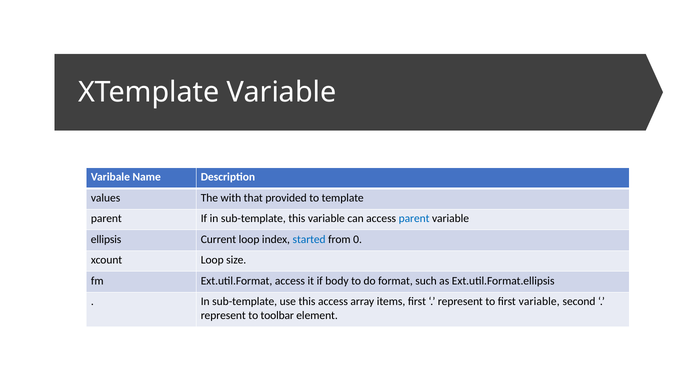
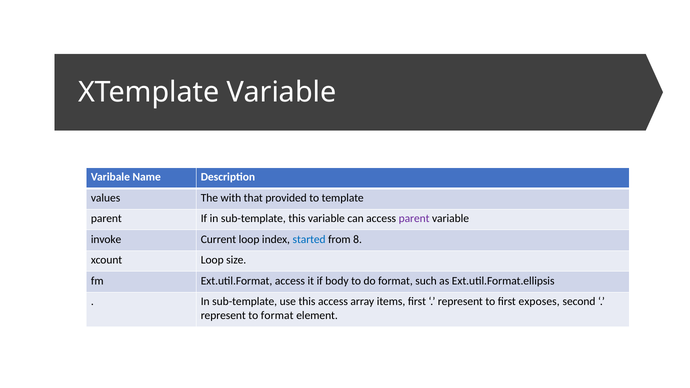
parent colour: blue -> purple (414, 219)
ellipsis: ellipsis -> invoke (106, 239)
0: 0 -> 8 (358, 239)
first variable: variable -> exposes (539, 302)
to toolbar: toolbar -> format (277, 316)
